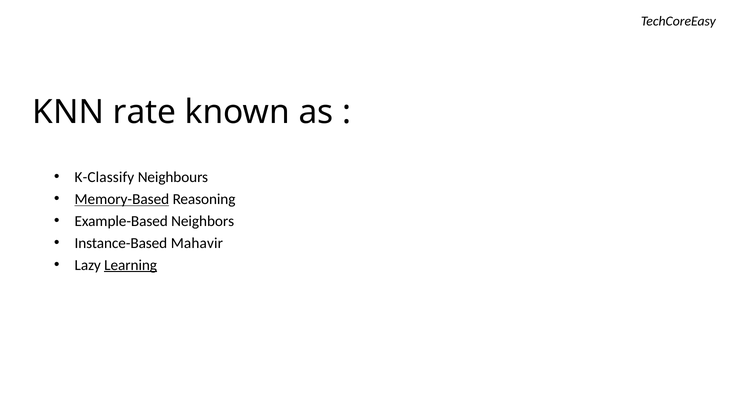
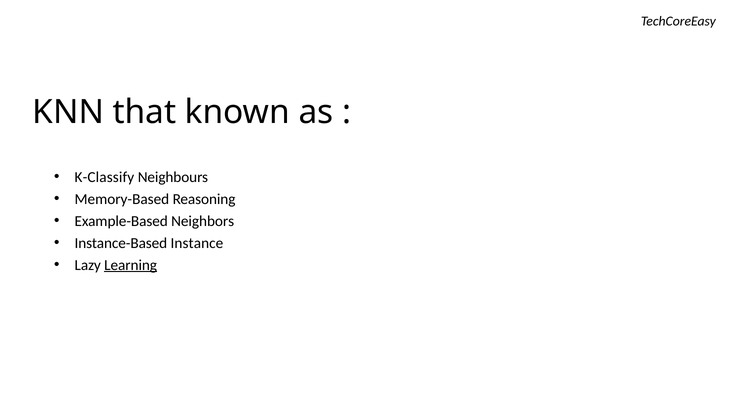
rate: rate -> that (144, 112)
Memory-Based underline: present -> none (122, 199)
Mahavir: Mahavir -> Instance (197, 243)
